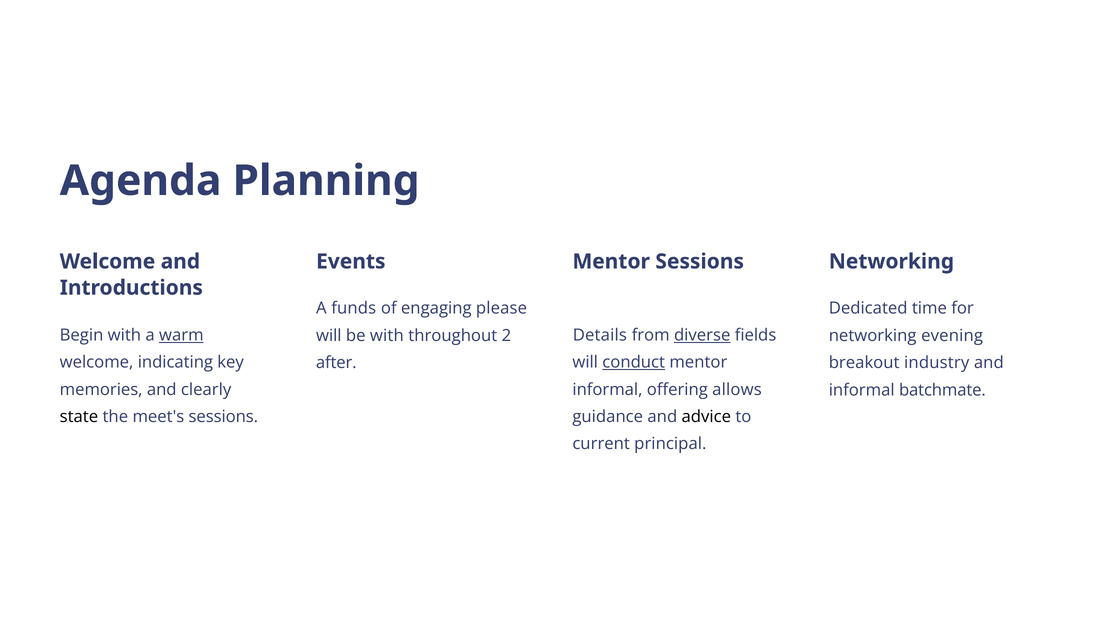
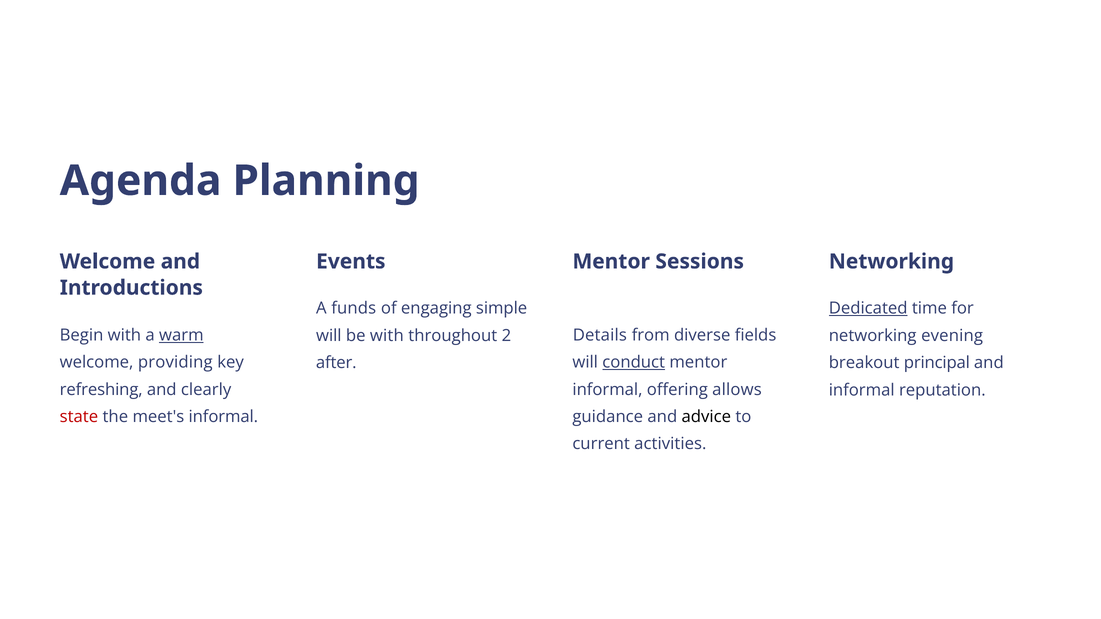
please: please -> simple (502, 309)
Dedicated underline: none -> present (868, 309)
diverse underline: present -> none (702, 335)
indicating: indicating -> providing (175, 362)
industry: industry -> principal (937, 363)
memories: memories -> refreshing (101, 390)
batchmate: batchmate -> reputation (942, 390)
state colour: black -> red (79, 417)
meet's sessions: sessions -> informal (223, 417)
principal: principal -> activities (670, 444)
